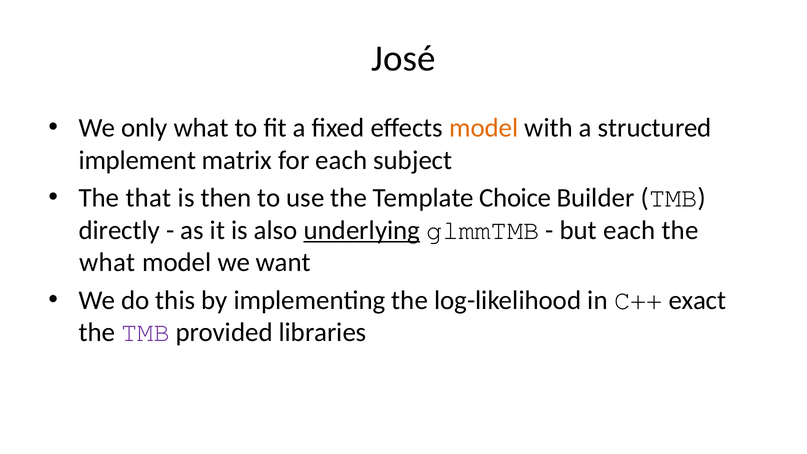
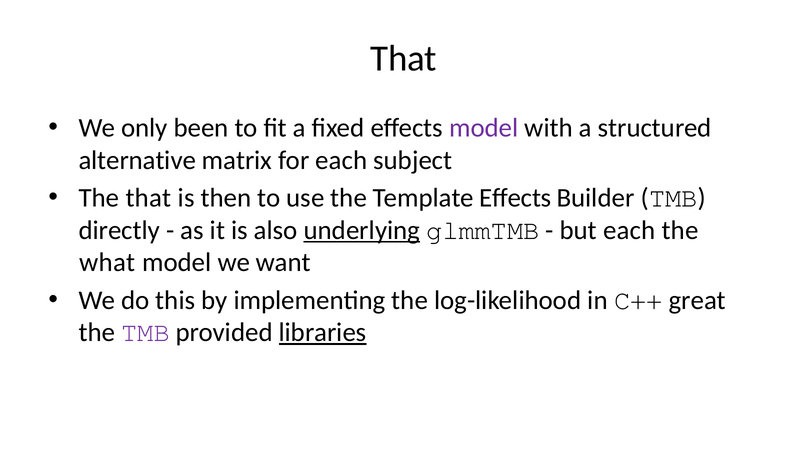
José: José -> That (404, 59)
only what: what -> been (201, 128)
model colour: orange -> purple (484, 128)
implement: implement -> alternative (137, 160)
Template Choice: Choice -> Effects (515, 198)
exact: exact -> great (697, 300)
libraries underline: none -> present (323, 332)
